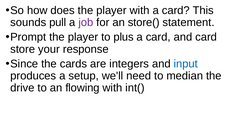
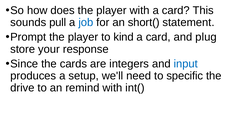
job colour: purple -> blue (86, 22)
store(: store( -> short( (144, 22)
plus: plus -> kind (124, 37)
and card: card -> plug (206, 37)
median: median -> specific (185, 76)
flowing: flowing -> remind (82, 88)
